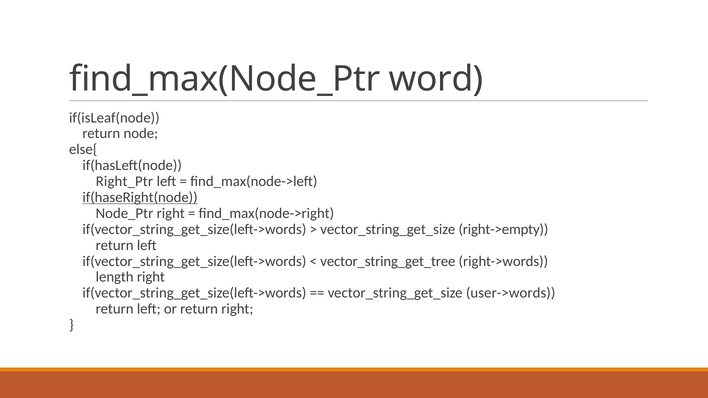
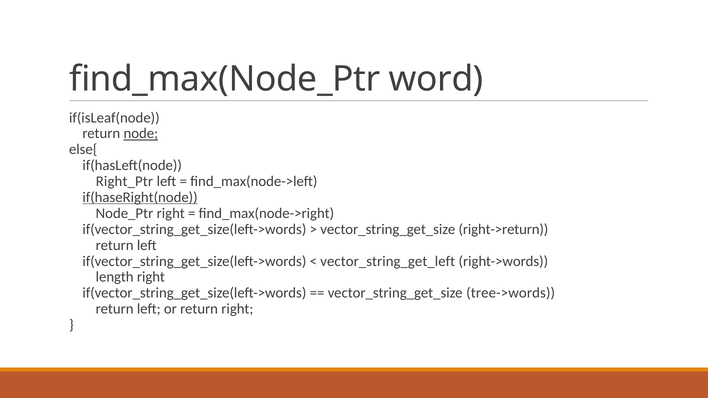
node underline: none -> present (141, 134)
right->empty: right->empty -> right->return (503, 229)
vector_string_get_tree: vector_string_get_tree -> vector_string_get_left (388, 261)
user->words: user->words -> tree->words (511, 293)
